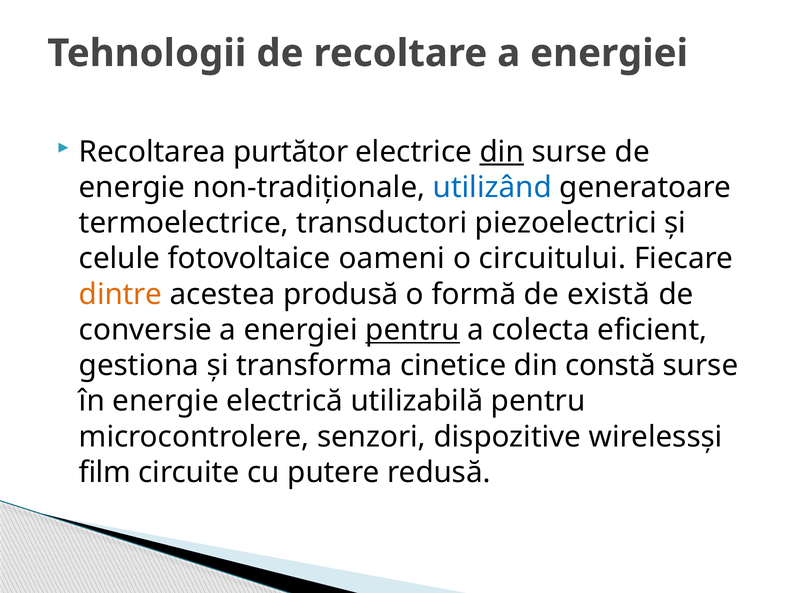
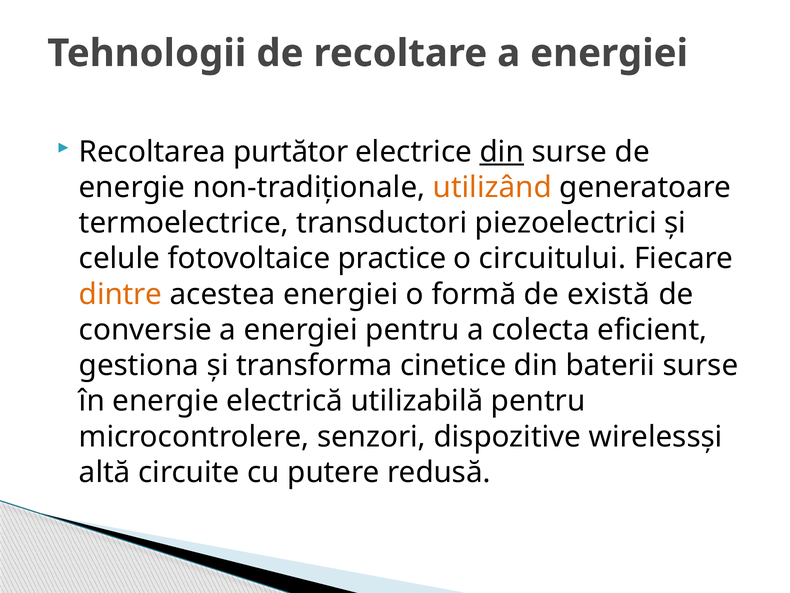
utilizând colour: blue -> orange (492, 187)
oameni: oameni -> practice (392, 258)
acestea produsă: produsă -> energiei (341, 294)
pentru underline: present -> none (413, 330)
constă: constă -> baterii (610, 365)
film: film -> altă (105, 472)
